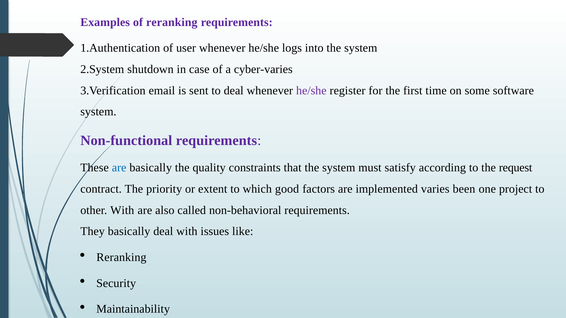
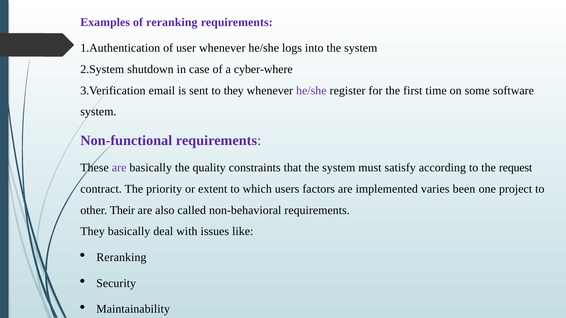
cyber-varies: cyber-varies -> cyber-where (263, 69)
to deal: deal -> they (234, 91)
are colour: blue -> purple (119, 168)
good: good -> users (287, 189)
other With: With -> Their (122, 210)
